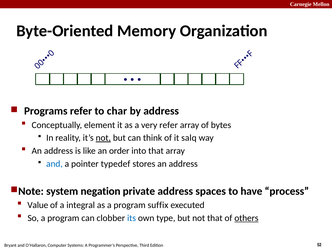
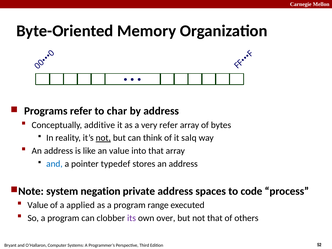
element: element -> additive (100, 125)
an order: order -> value (119, 151)
have: have -> code (251, 191)
integral: integral -> applied (81, 205)
suffix: suffix -> range (158, 205)
its colour: blue -> purple (132, 218)
type: type -> over (166, 218)
others underline: present -> none (246, 218)
